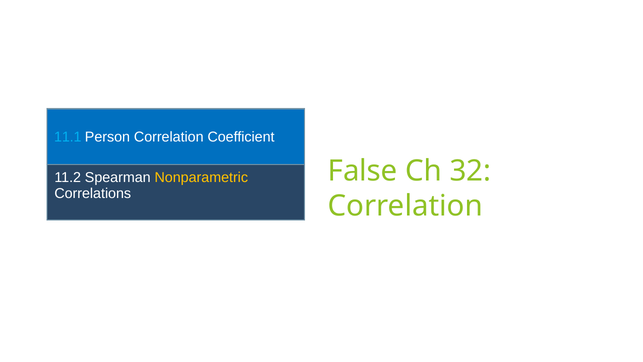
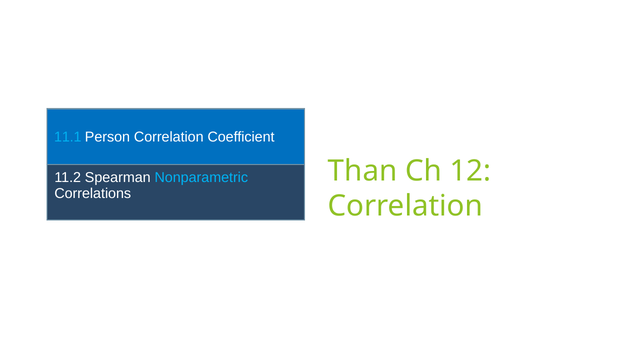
False: False -> Than (363, 171)
32: 32 -> 12 (470, 171)
Nonparametric colour: yellow -> light blue (201, 177)
